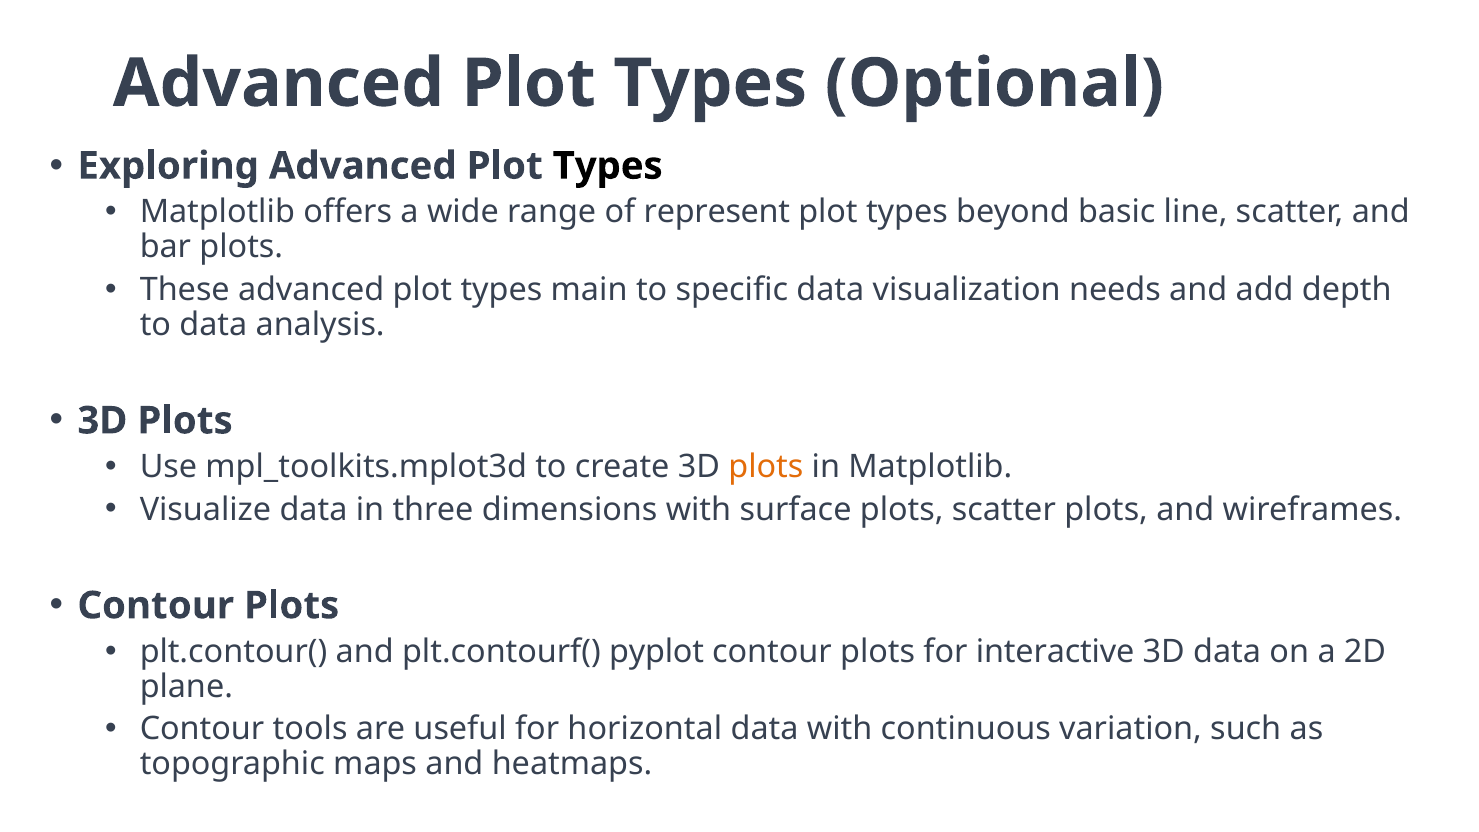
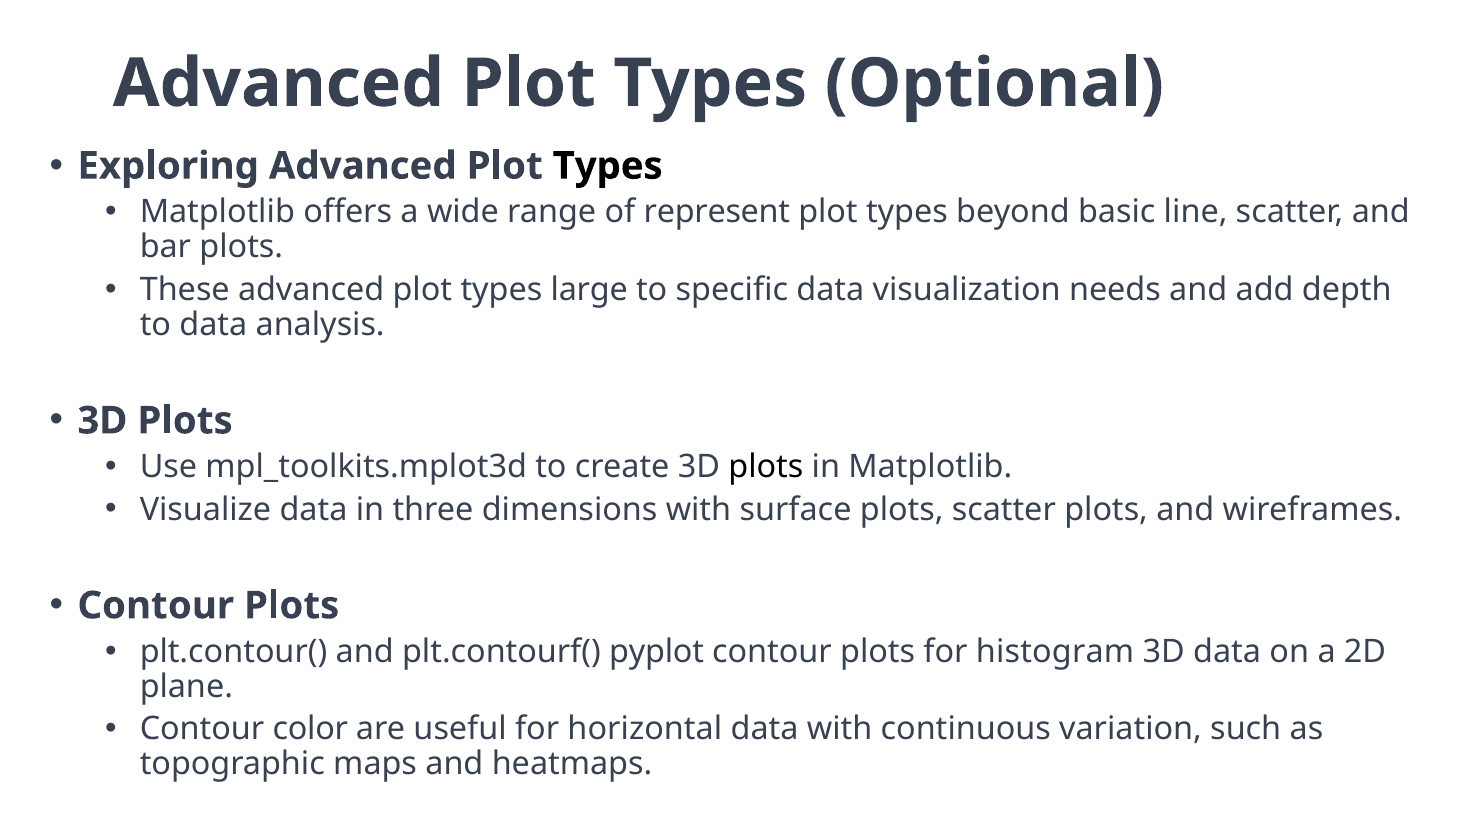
main: main -> large (589, 290)
plots colour: orange -> black (766, 467)
interactive: interactive -> histogram (1055, 652)
tools: tools -> color (310, 729)
